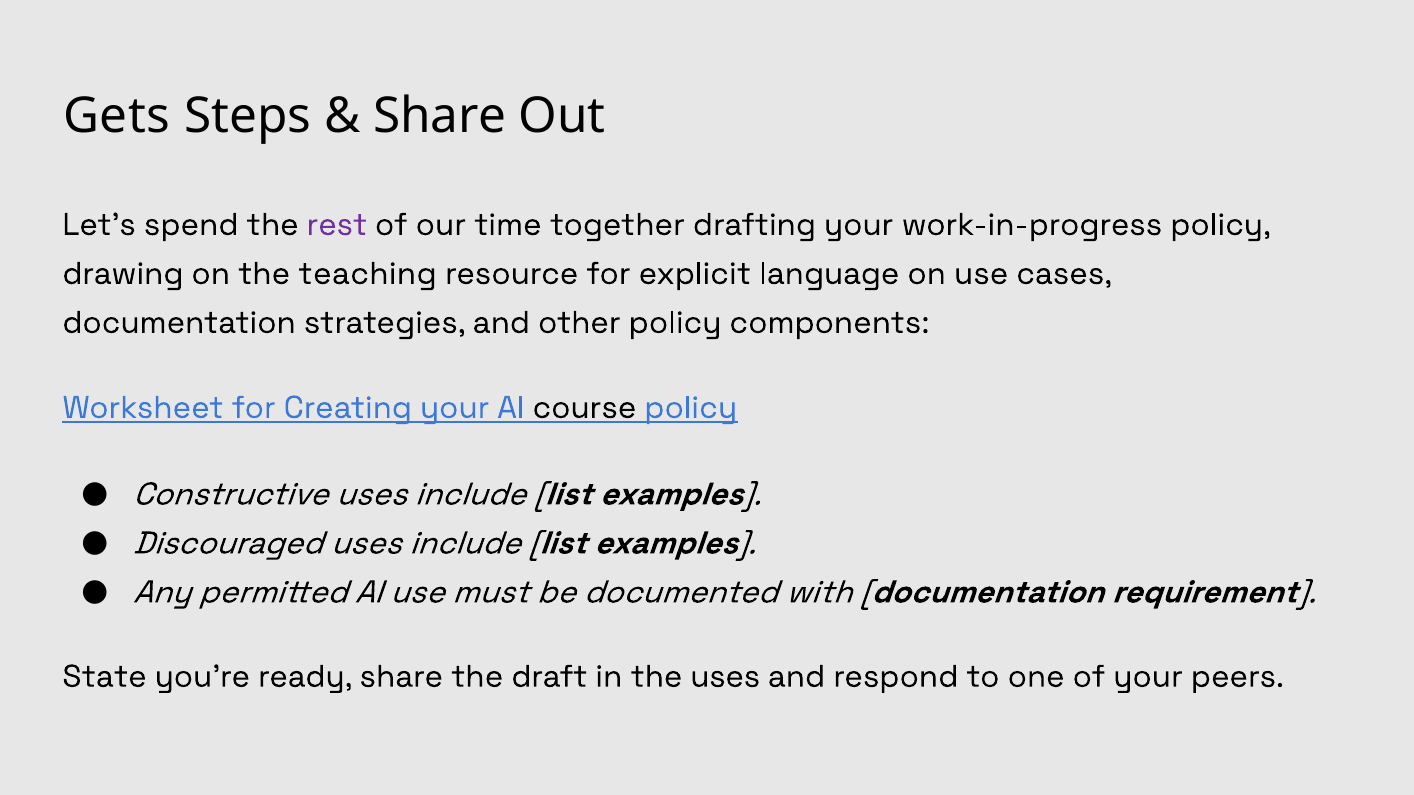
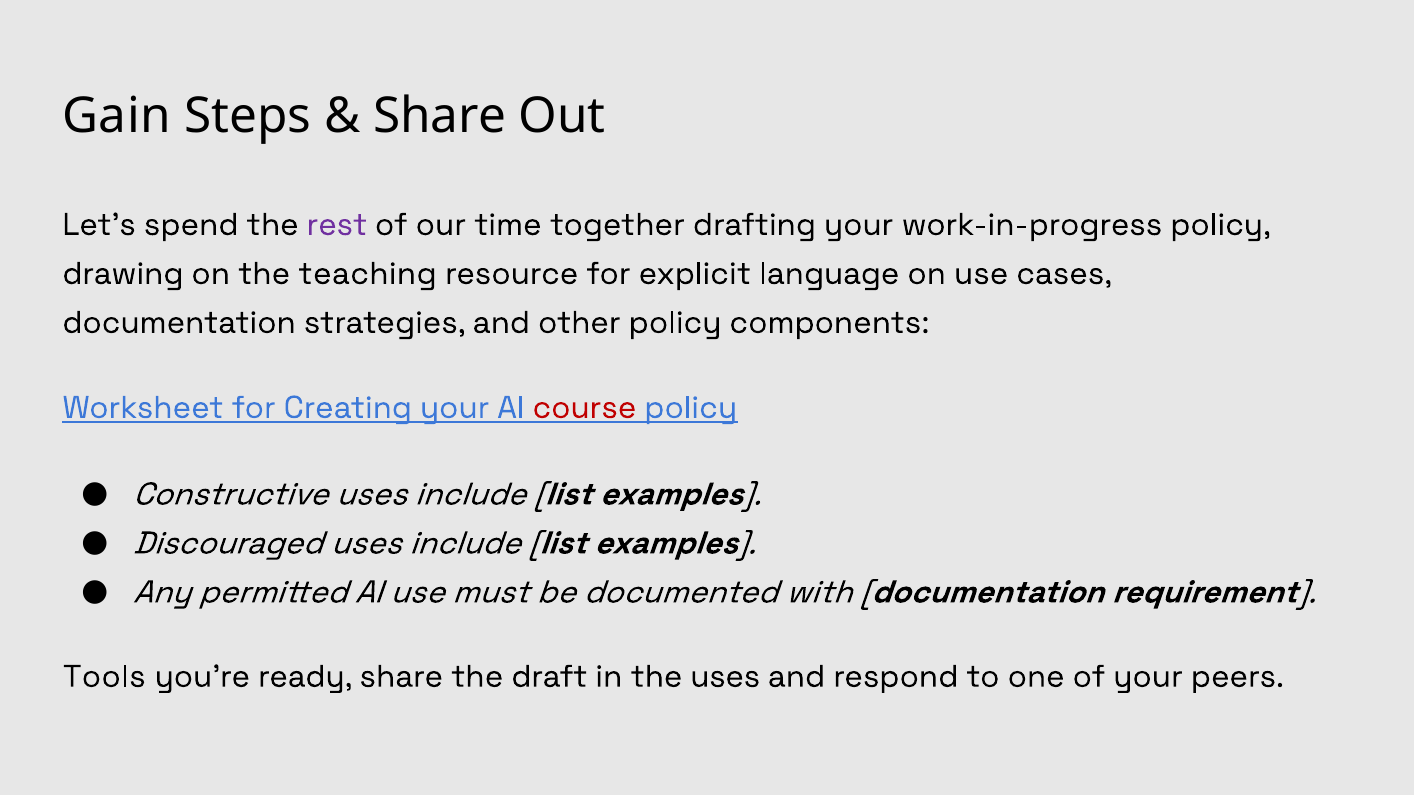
Gets: Gets -> Gain (117, 116)
course colour: black -> red (584, 408)
State: State -> Tools (104, 677)
